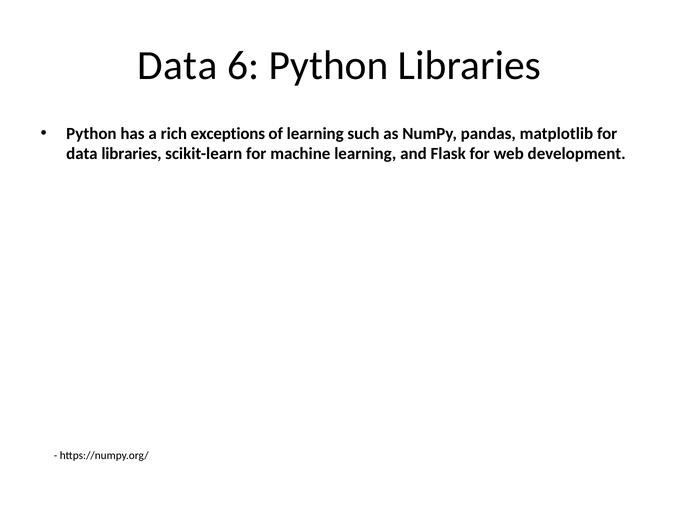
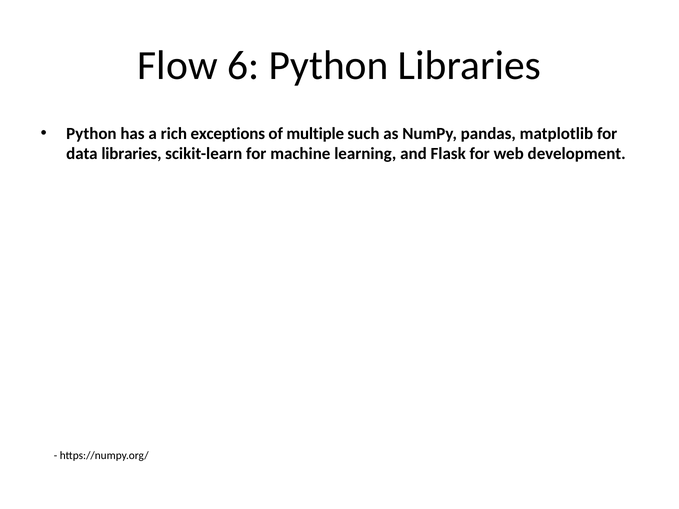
Data: Data -> Flow (177, 66)
of learning: learning -> multiple (315, 134)
